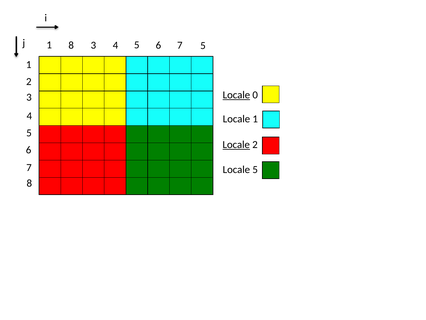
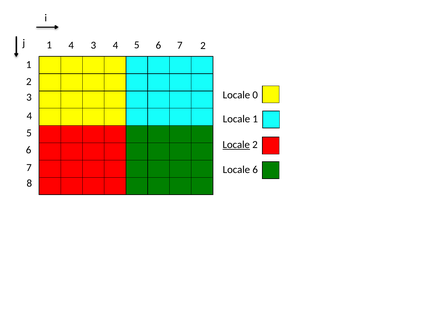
1 8: 8 -> 4 (71, 45)
7 5: 5 -> 2 (203, 45)
Locale underline: present -> none (236, 95)
Locale 5: 5 -> 6 (255, 169)
